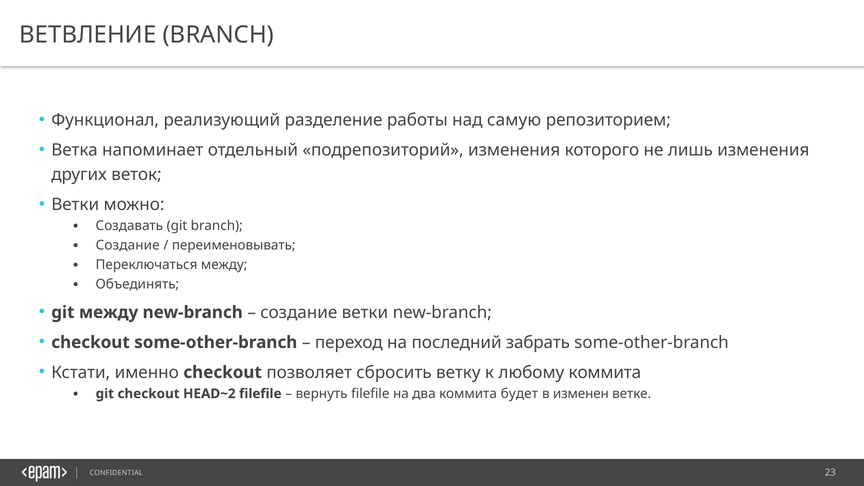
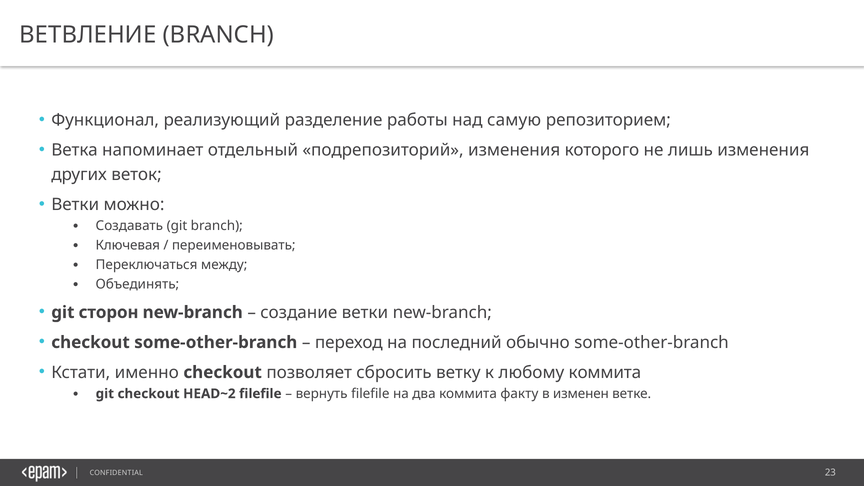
Создание: Создание -> Ключевая (128, 245)
git между: между -> сторон (109, 312)
забрать: забрать -> обычно (538, 342)
будет: будет -> факту (519, 394)
